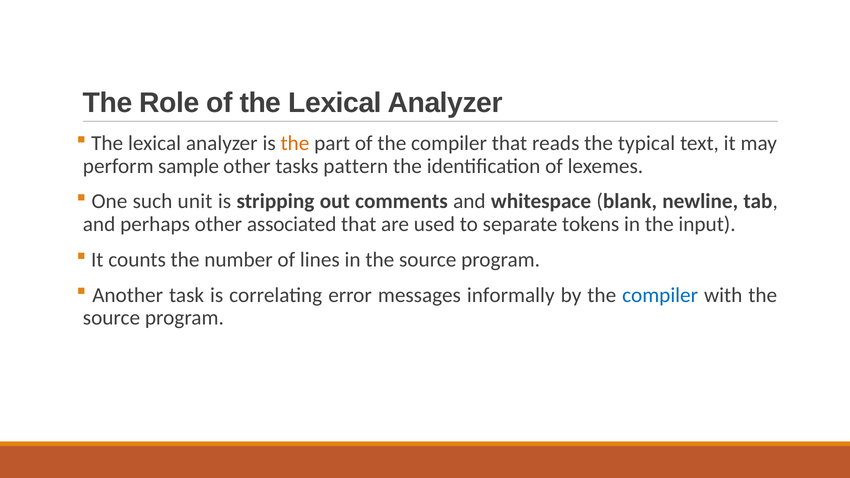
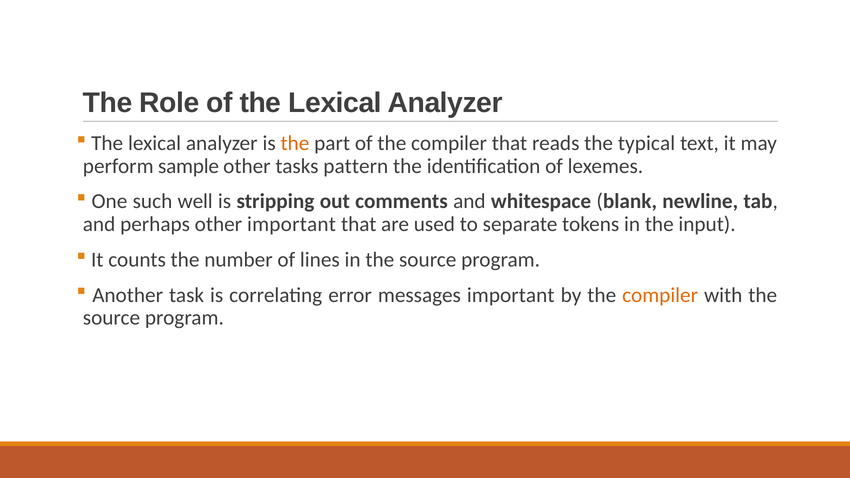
unit: unit -> well (195, 202)
other associated: associated -> important (292, 224)
messages informally: informally -> important (511, 295)
compiler colour: blue -> orange (660, 295)
